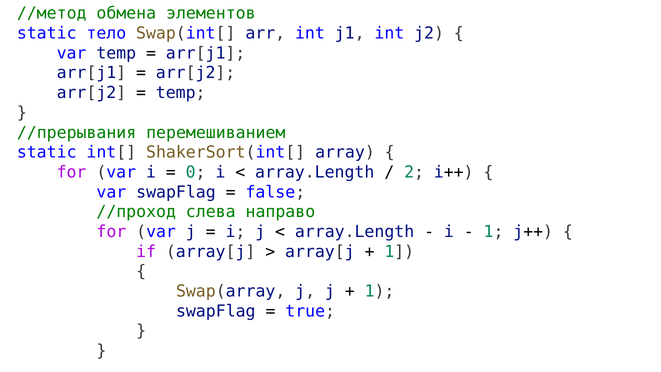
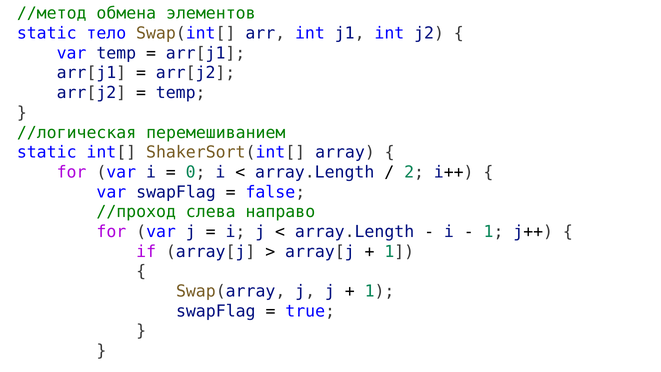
//прерывания: //прерывания -> //логическая (77, 132)
